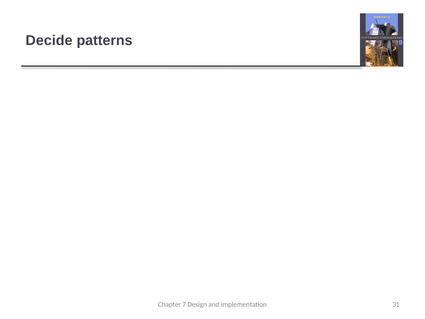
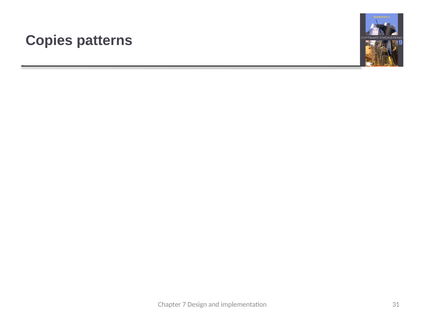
Decide: Decide -> Copies (49, 40)
